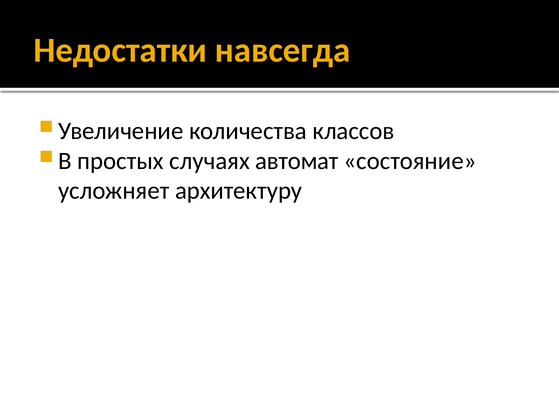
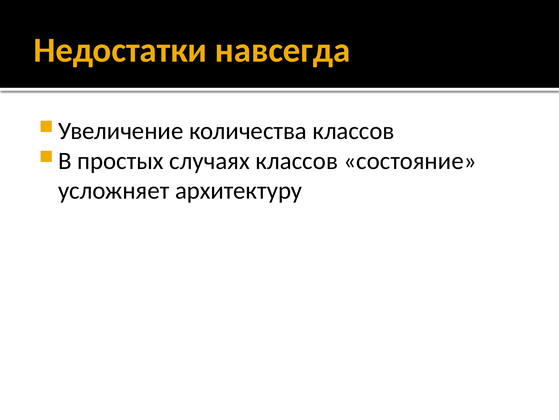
случаях автомат: автомат -> классов (297, 161)
